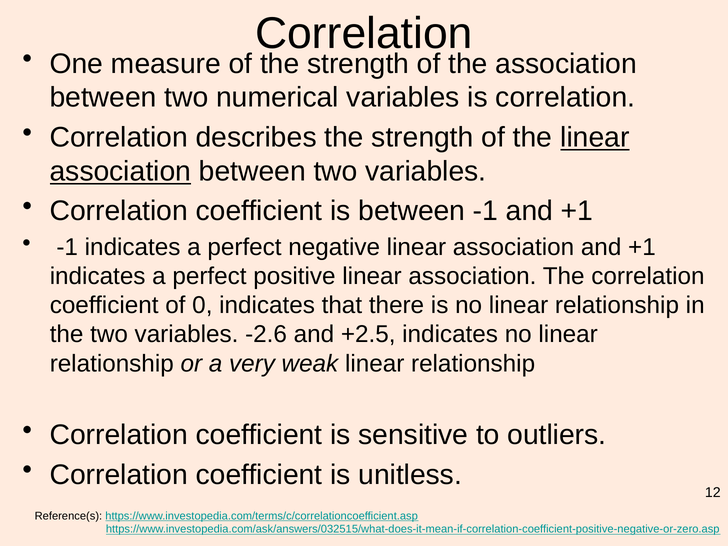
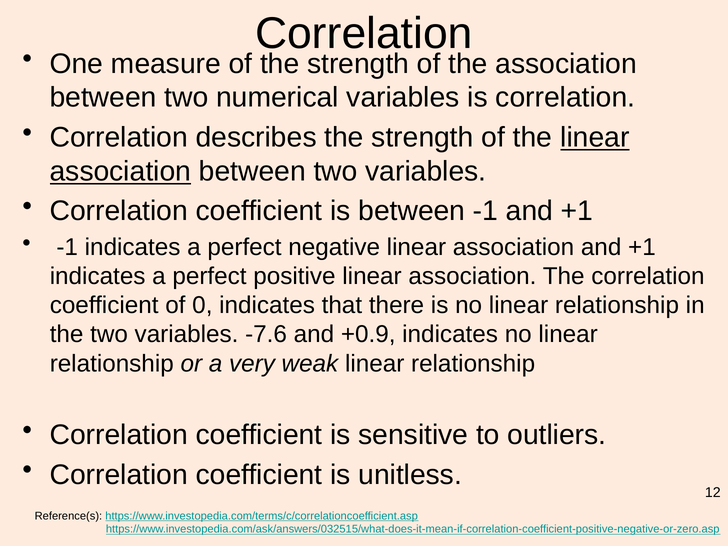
-2.6: -2.6 -> -7.6 (266, 334)
+2.5: +2.5 -> +0.9 (368, 334)
